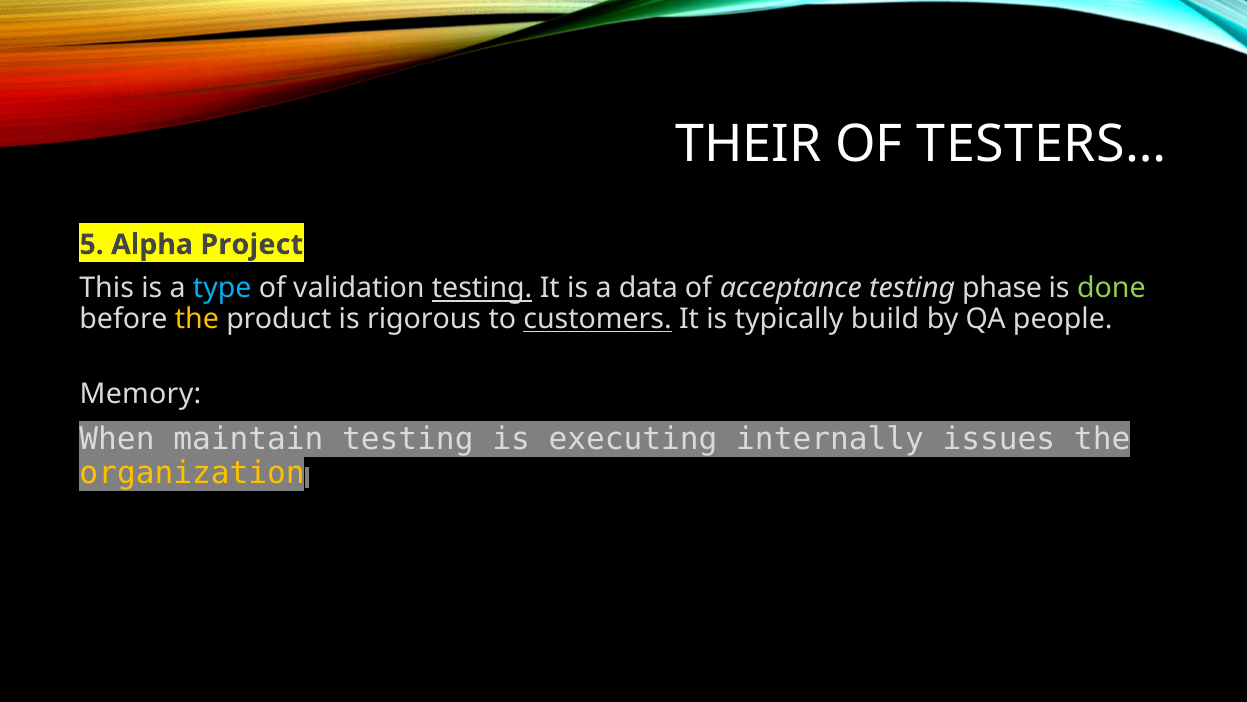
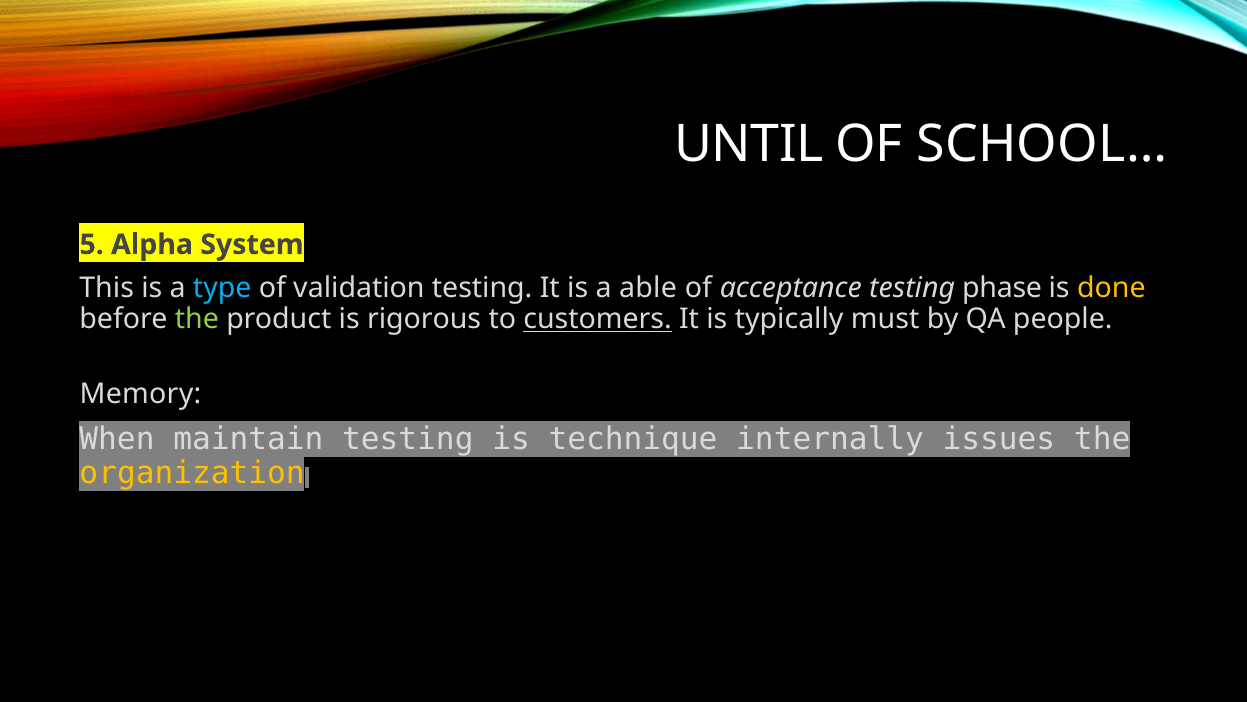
THEIR: THEIR -> UNTIL (749, 144)
TESTERS…: TESTERS… -> SCHOOL… (1042, 144)
Project: Project -> System (252, 244)
testing underline: present -> none (482, 288)
data: data -> able (648, 288)
done colour: light green -> yellow (1111, 288)
the colour: yellow -> light green (197, 319)
build: build -> must (885, 319)
executing: executing -> technique (633, 439)
